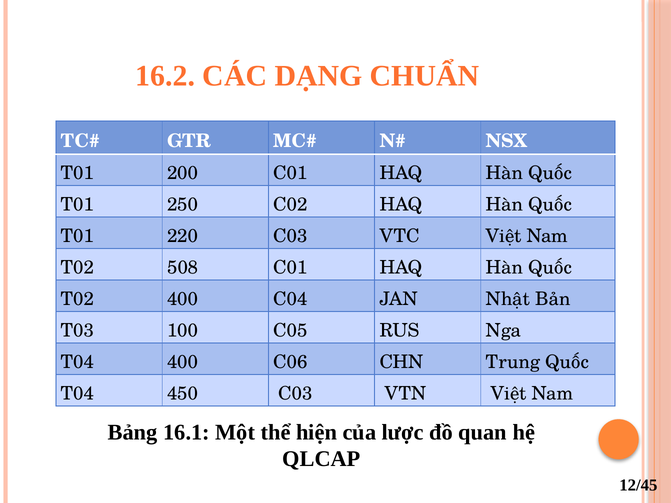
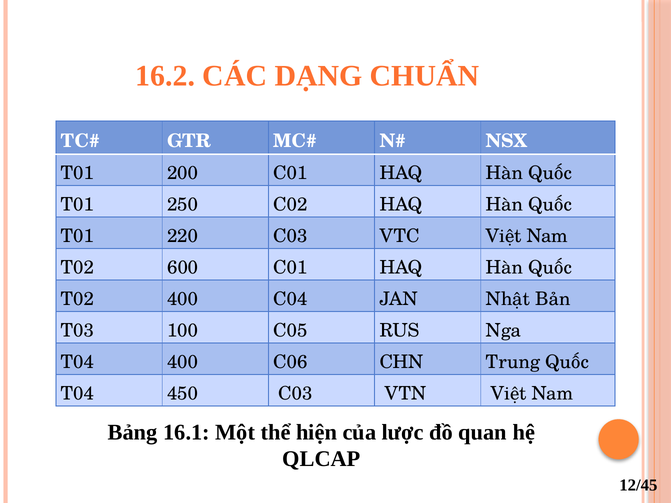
508: 508 -> 600 (183, 268)
